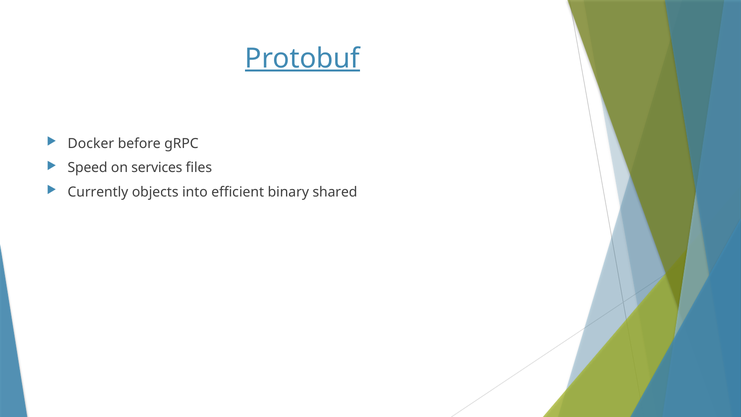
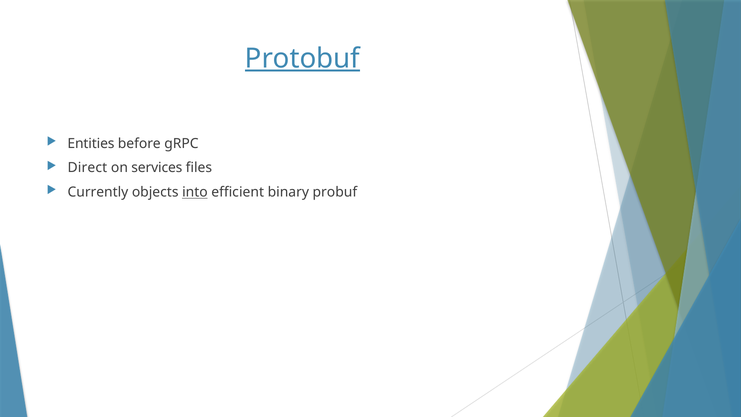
Docker: Docker -> Entities (91, 143)
Speed: Speed -> Direct (87, 168)
into underline: none -> present (195, 192)
shared: shared -> probuf (335, 192)
